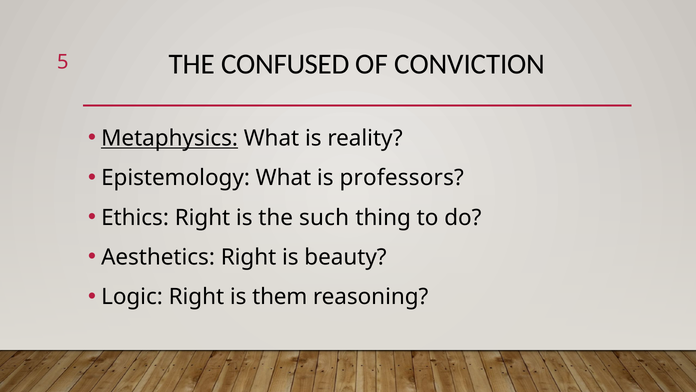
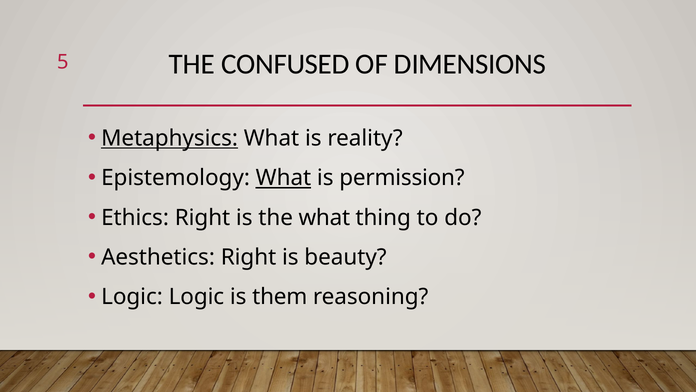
CONVICTION: CONVICTION -> DIMENSIONS (470, 64)
What underline: none -> present (283, 178)
professors: professors -> permission (402, 178)
the such: such -> what (324, 217)
Logic Right: Right -> Logic (196, 297)
